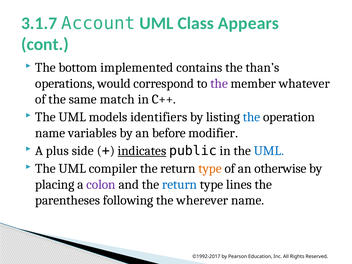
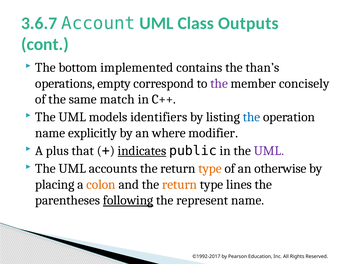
3.1.7: 3.1.7 -> 3.6.7 (39, 23)
Appears: Appears -> Outputs (248, 23)
would: would -> empty (114, 83)
whatever: whatever -> concisely (304, 83)
variables: variables -> explicitly (93, 133)
before: before -> where (169, 133)
side: side -> that (83, 151)
UML colour: blue -> purple (269, 151)
compiler: compiler -> accounts (113, 169)
colon colour: purple -> orange (101, 184)
return colour: blue -> orange (180, 184)
following underline: none -> present (128, 200)
wherever: wherever -> represent (202, 200)
